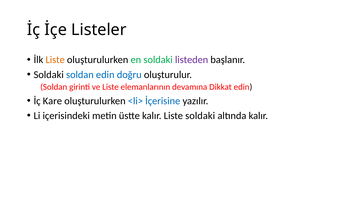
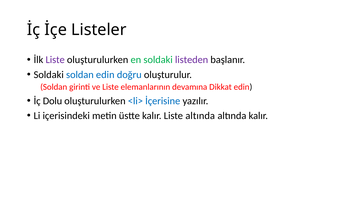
Liste colour: orange -> purple (55, 60)
Kare: Kare -> Dolu (52, 101)
Liste soldaki: soldaki -> altında (200, 116)
